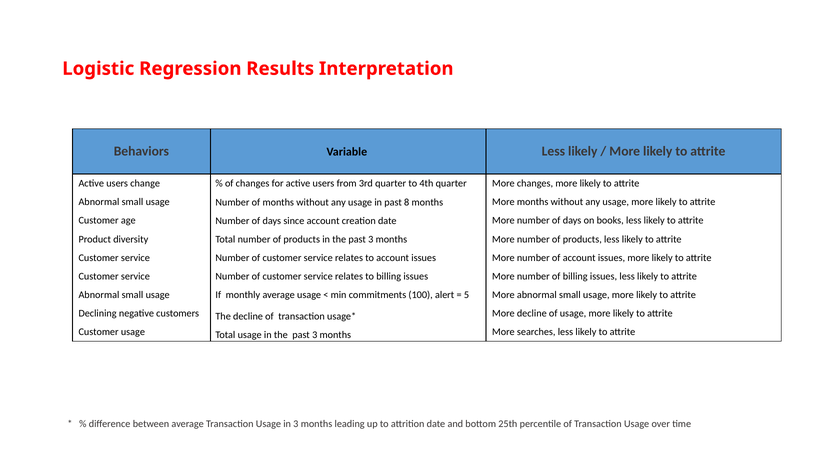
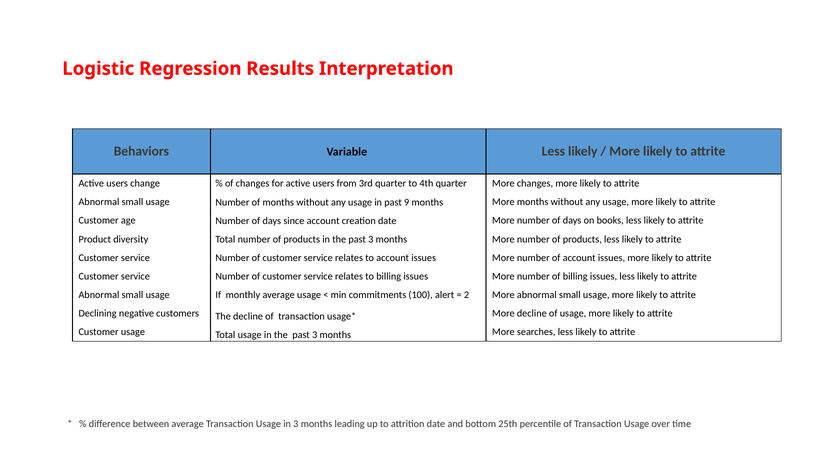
8: 8 -> 9 (407, 202)
5: 5 -> 2 (467, 295)
